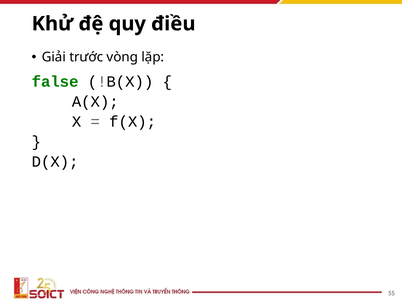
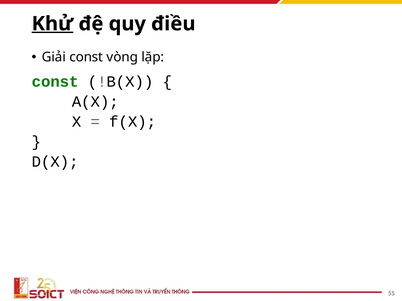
Khử underline: none -> present (52, 24)
Giải trước: trước -> const (86, 57)
false: false -> const (55, 82)
